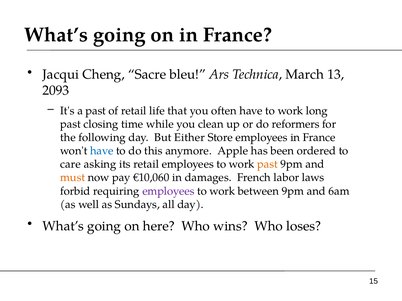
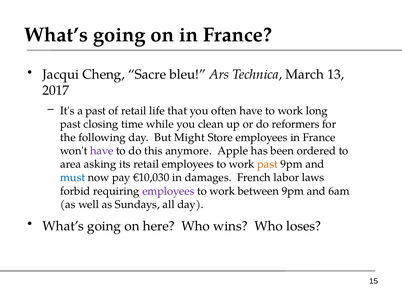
2093: 2093 -> 2017 (56, 91)
Either: Either -> Might (190, 138)
have colour: blue -> purple (102, 151)
care: care -> area (71, 165)
must colour: orange -> blue (73, 178)
€10,060: €10,060 -> €10,030 (151, 178)
